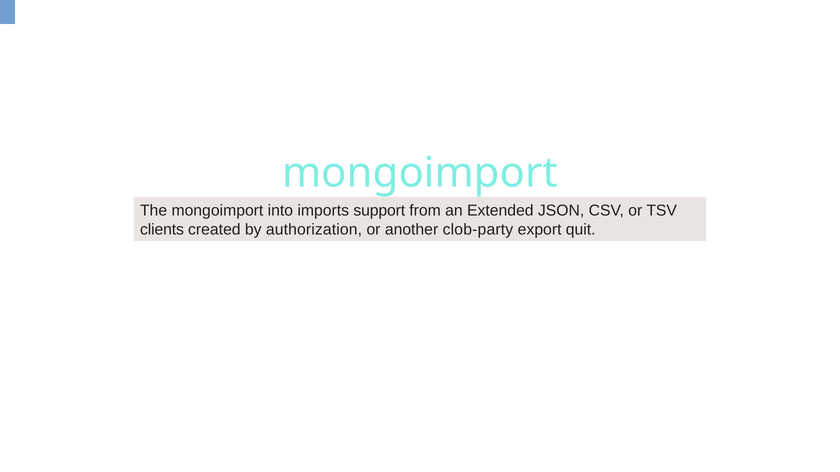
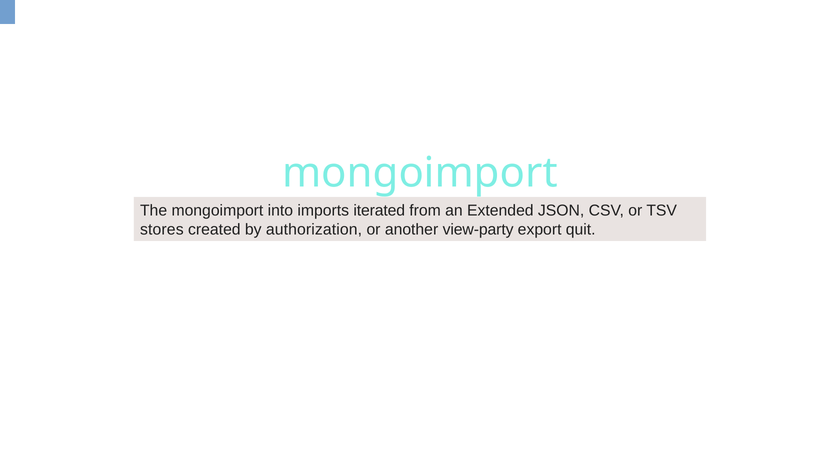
support: support -> iterated (379, 211)
clients: clients -> stores (162, 230)
clob-party: clob-party -> view-party (478, 230)
